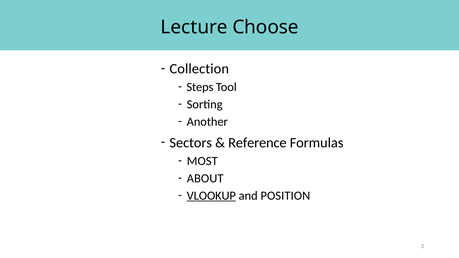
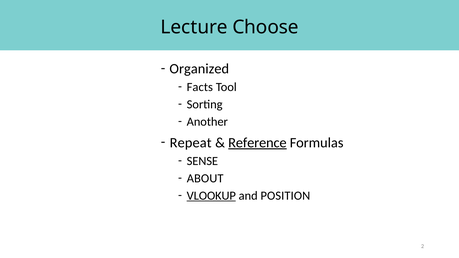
Collection: Collection -> Organized (199, 69)
Steps: Steps -> Facts (200, 87)
Sectors: Sectors -> Repeat (191, 143)
Reference underline: none -> present (257, 143)
MOST: MOST -> SENSE (202, 161)
